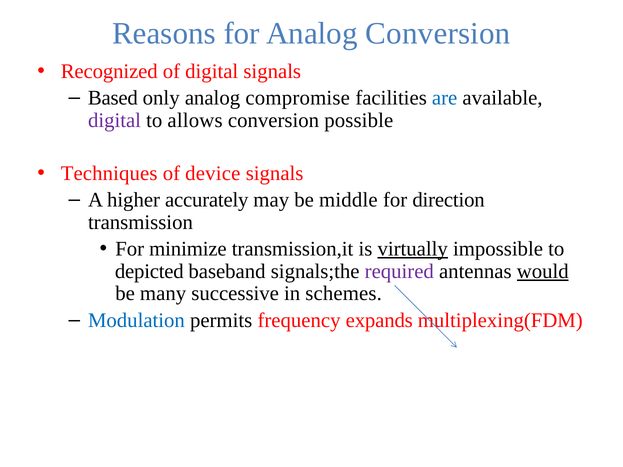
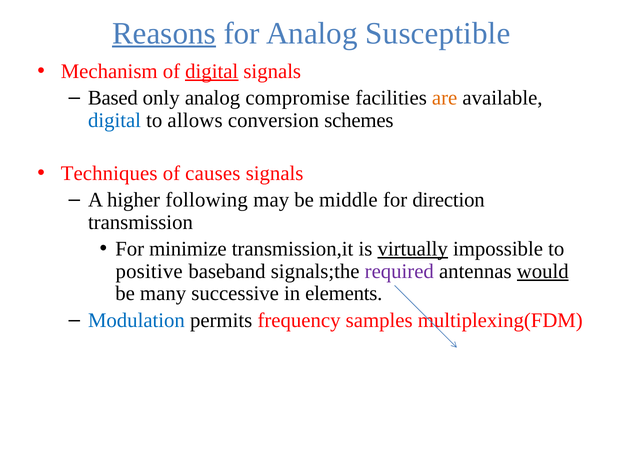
Reasons underline: none -> present (164, 33)
Analog Conversion: Conversion -> Susceptible (438, 33)
Recognized: Recognized -> Mechanism (109, 71)
digital underline: none -> present (212, 71)
are colour: blue -> orange (445, 98)
digital colour: purple -> blue (114, 120)
possible: possible -> schemes (359, 120)
device: device -> causes (213, 173)
accurately: accurately -> following (207, 200)
depicted: depicted -> positive (149, 271)
schemes: schemes -> elements (344, 294)
expands: expands -> samples (379, 320)
